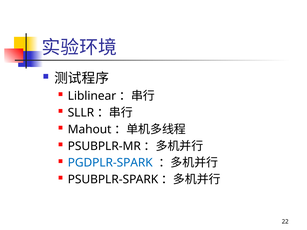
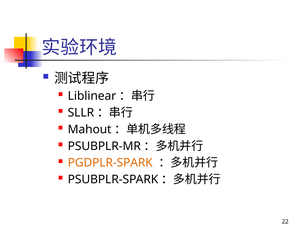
PGDPLR-SPARK colour: blue -> orange (110, 163)
